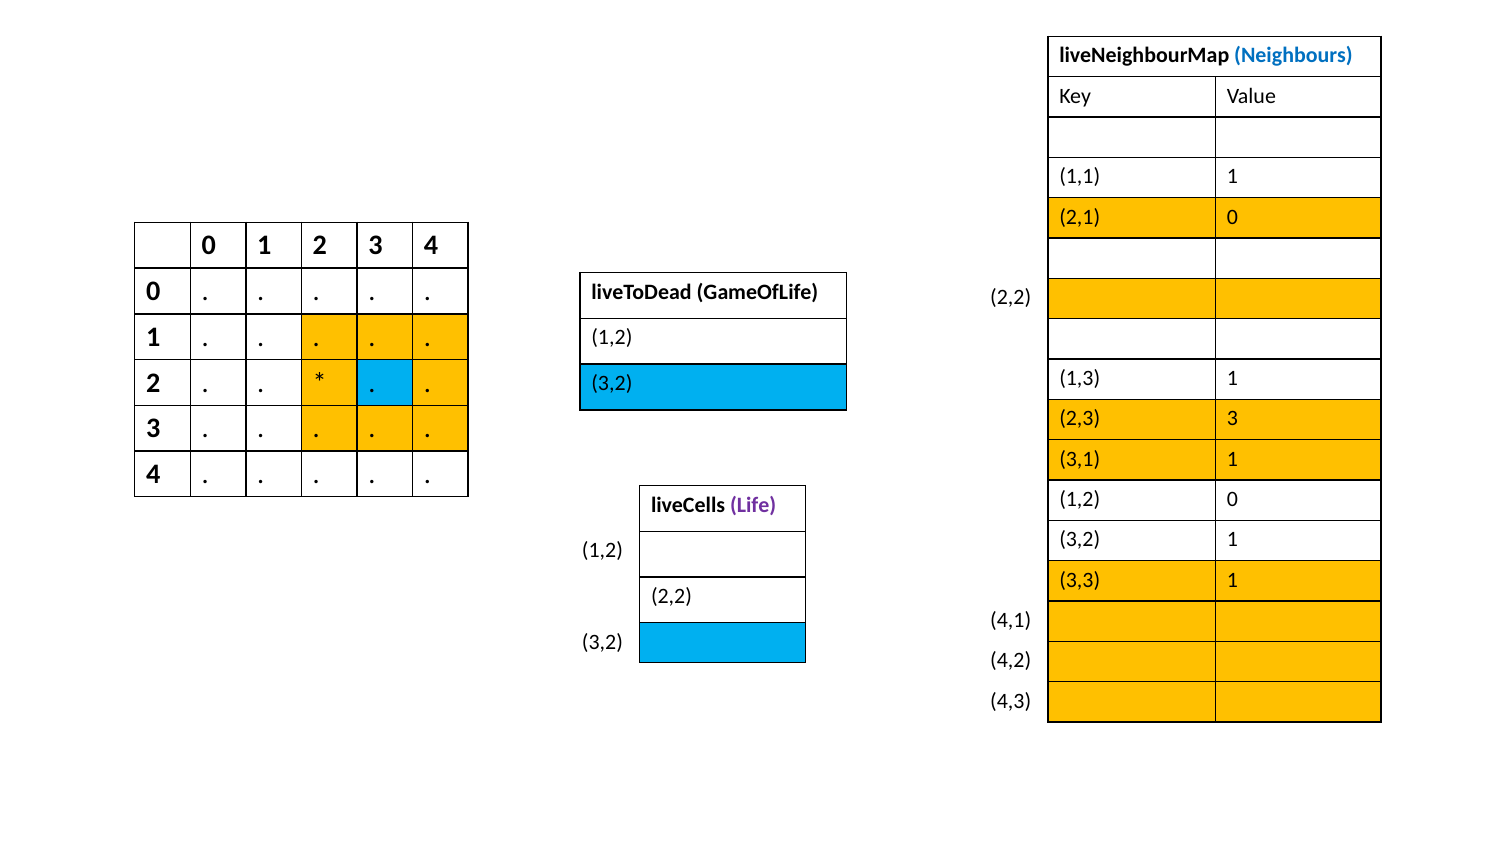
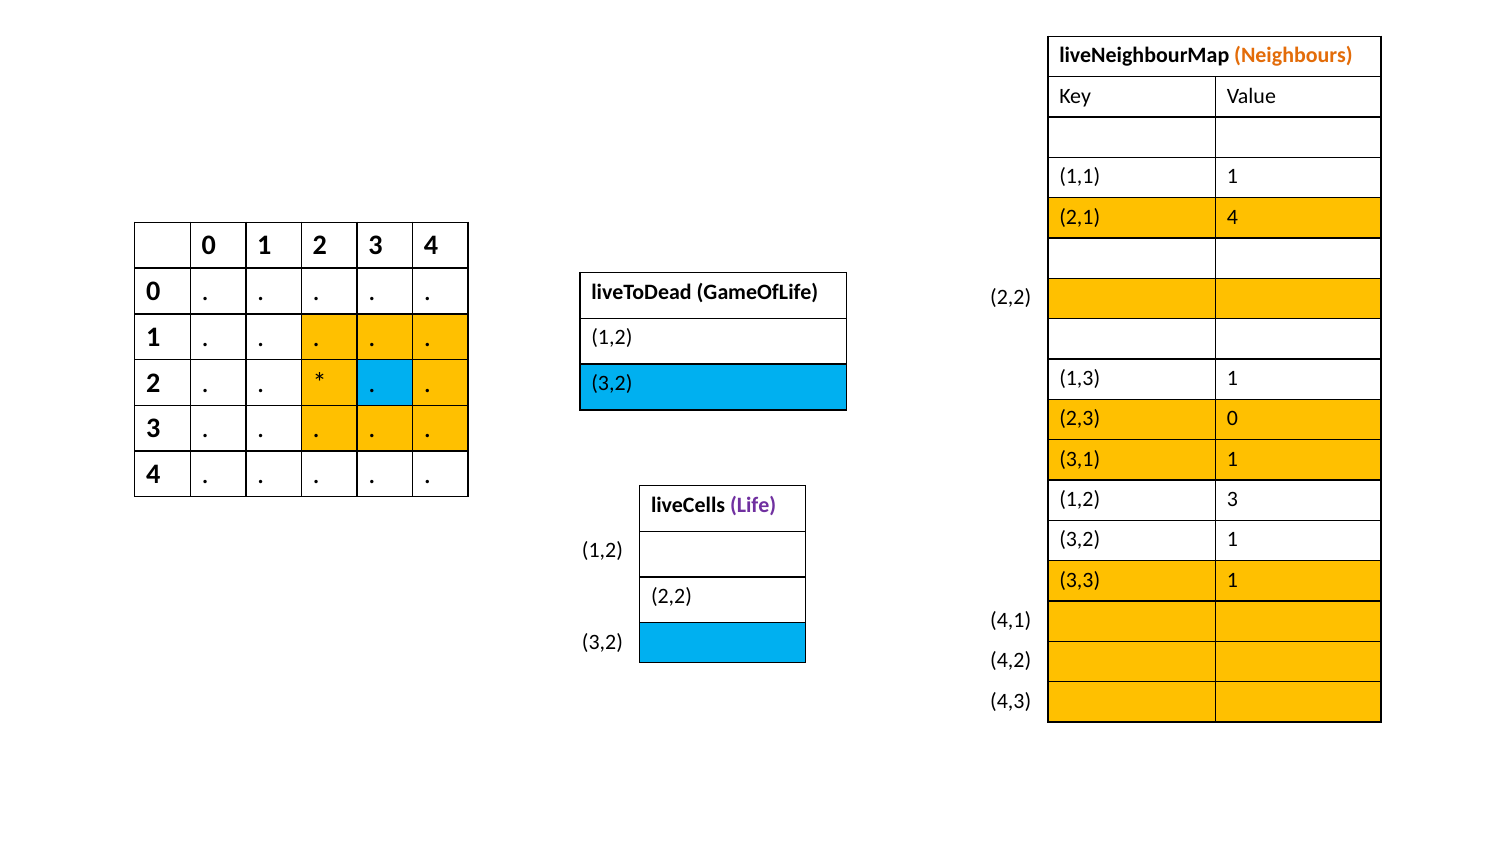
Neighbours colour: blue -> orange (1293, 56)
2,1 0: 0 -> 4 (1232, 217)
2,3 3: 3 -> 0 (1232, 418)
1,2 0: 0 -> 3 (1232, 499)
